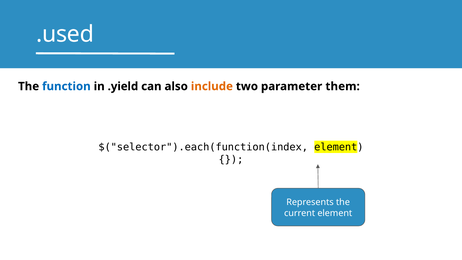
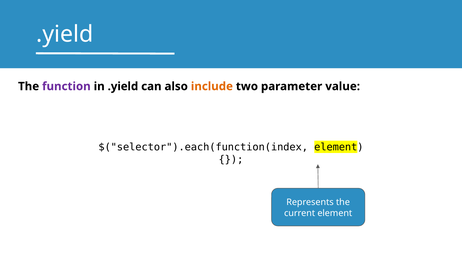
.used: .used -> .yield (65, 34)
function colour: blue -> purple (66, 86)
them: them -> value (343, 86)
